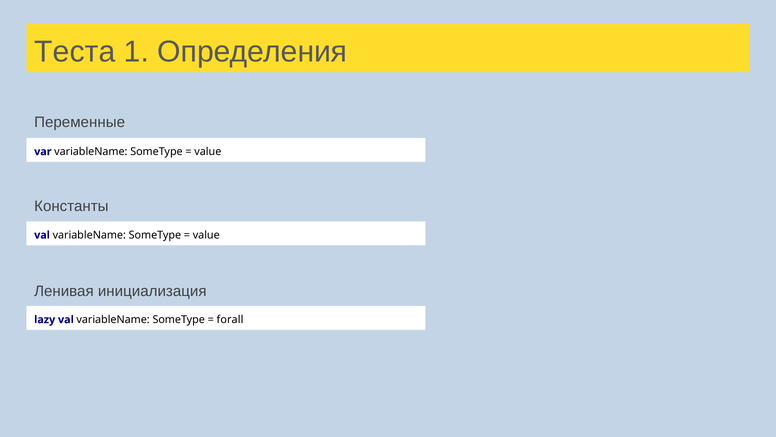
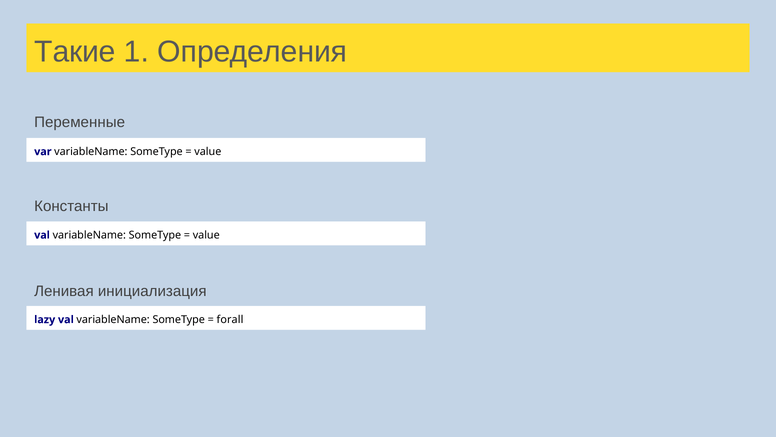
Теста: Теста -> Такие (75, 51)
